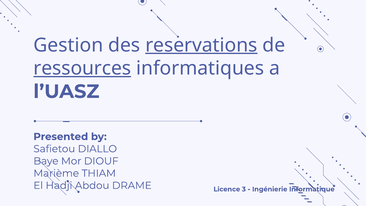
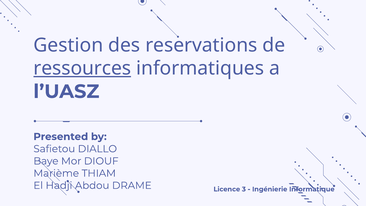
reservations underline: present -> none (201, 45)
